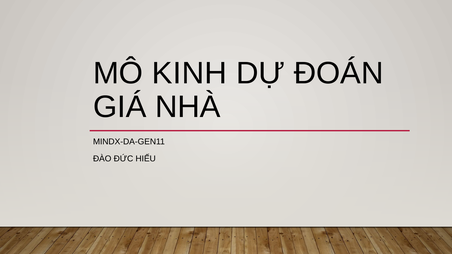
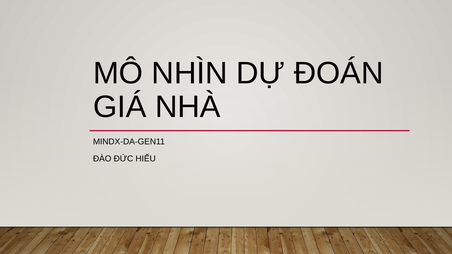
KINH: KINH -> NHÌN (190, 73)
